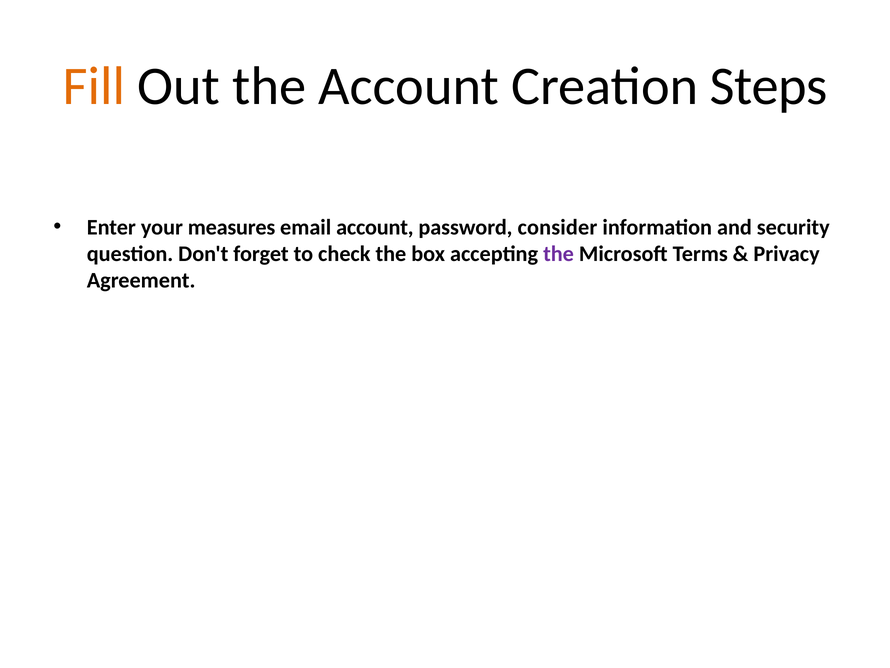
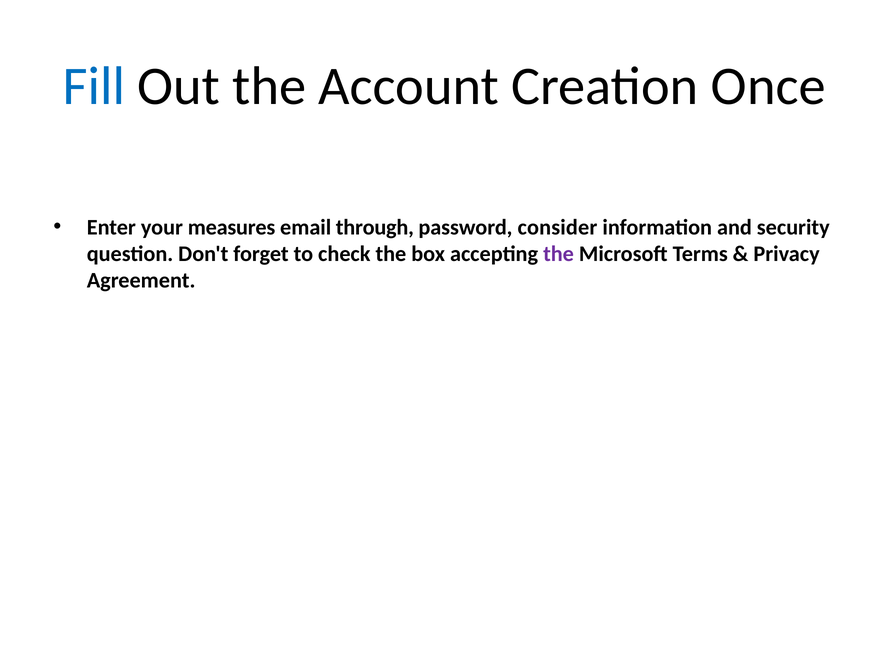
Fill colour: orange -> blue (94, 86)
Steps: Steps -> Once (768, 86)
email account: account -> through (375, 227)
